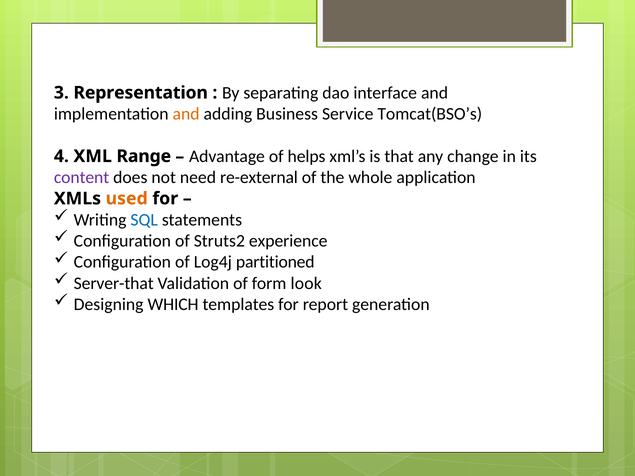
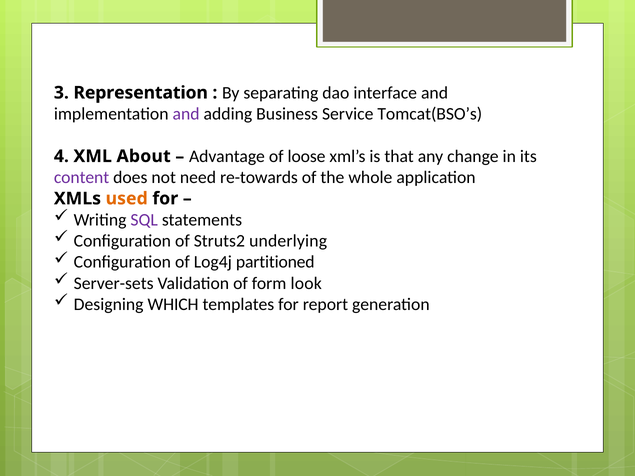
and colour: orange -> purple (186, 114)
Range: Range -> About (144, 156)
helps: helps -> loose (307, 156)
re-external: re-external -> re-towards (259, 177)
SQL colour: blue -> purple (144, 220)
experience: experience -> underlying (288, 241)
Server-that: Server-that -> Server-sets (114, 283)
